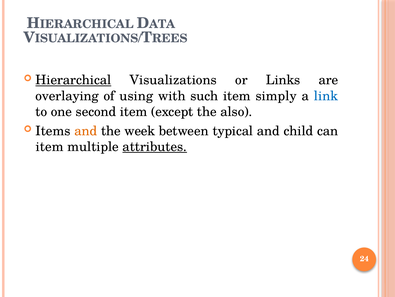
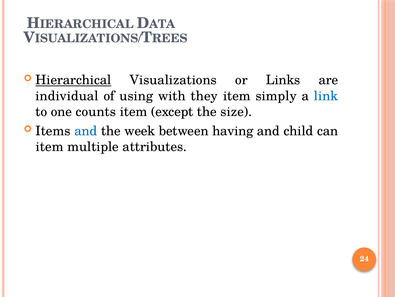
overlaying: overlaying -> individual (67, 96)
such: such -> they (204, 96)
second: second -> counts (96, 111)
also: also -> size (236, 111)
and colour: orange -> blue (86, 131)
typical: typical -> having (233, 131)
attributes underline: present -> none (155, 146)
